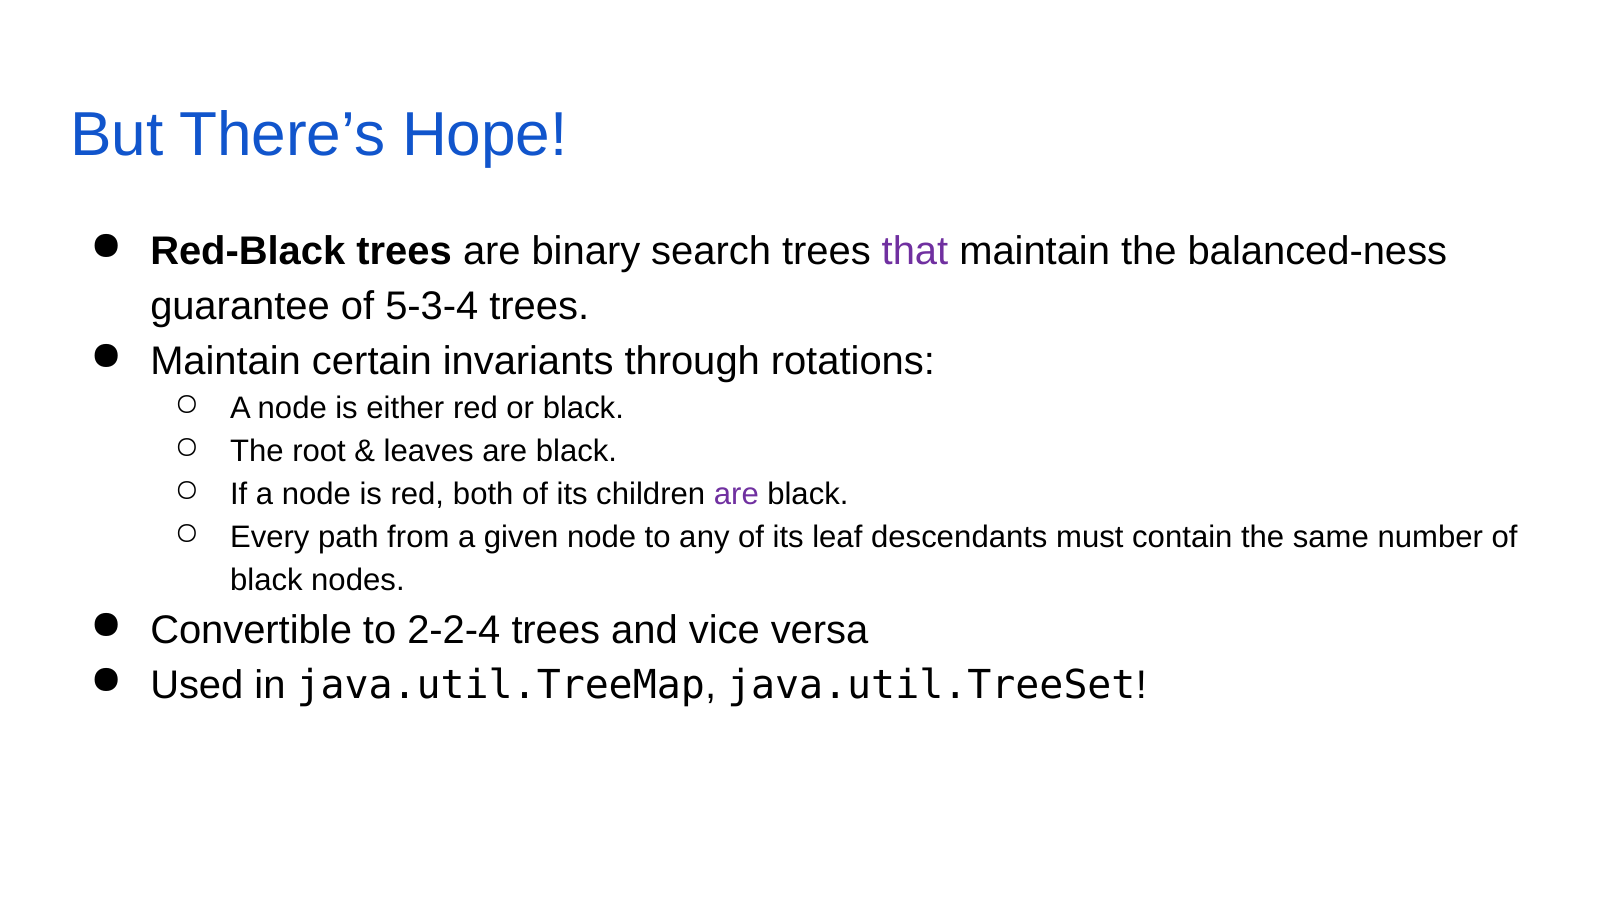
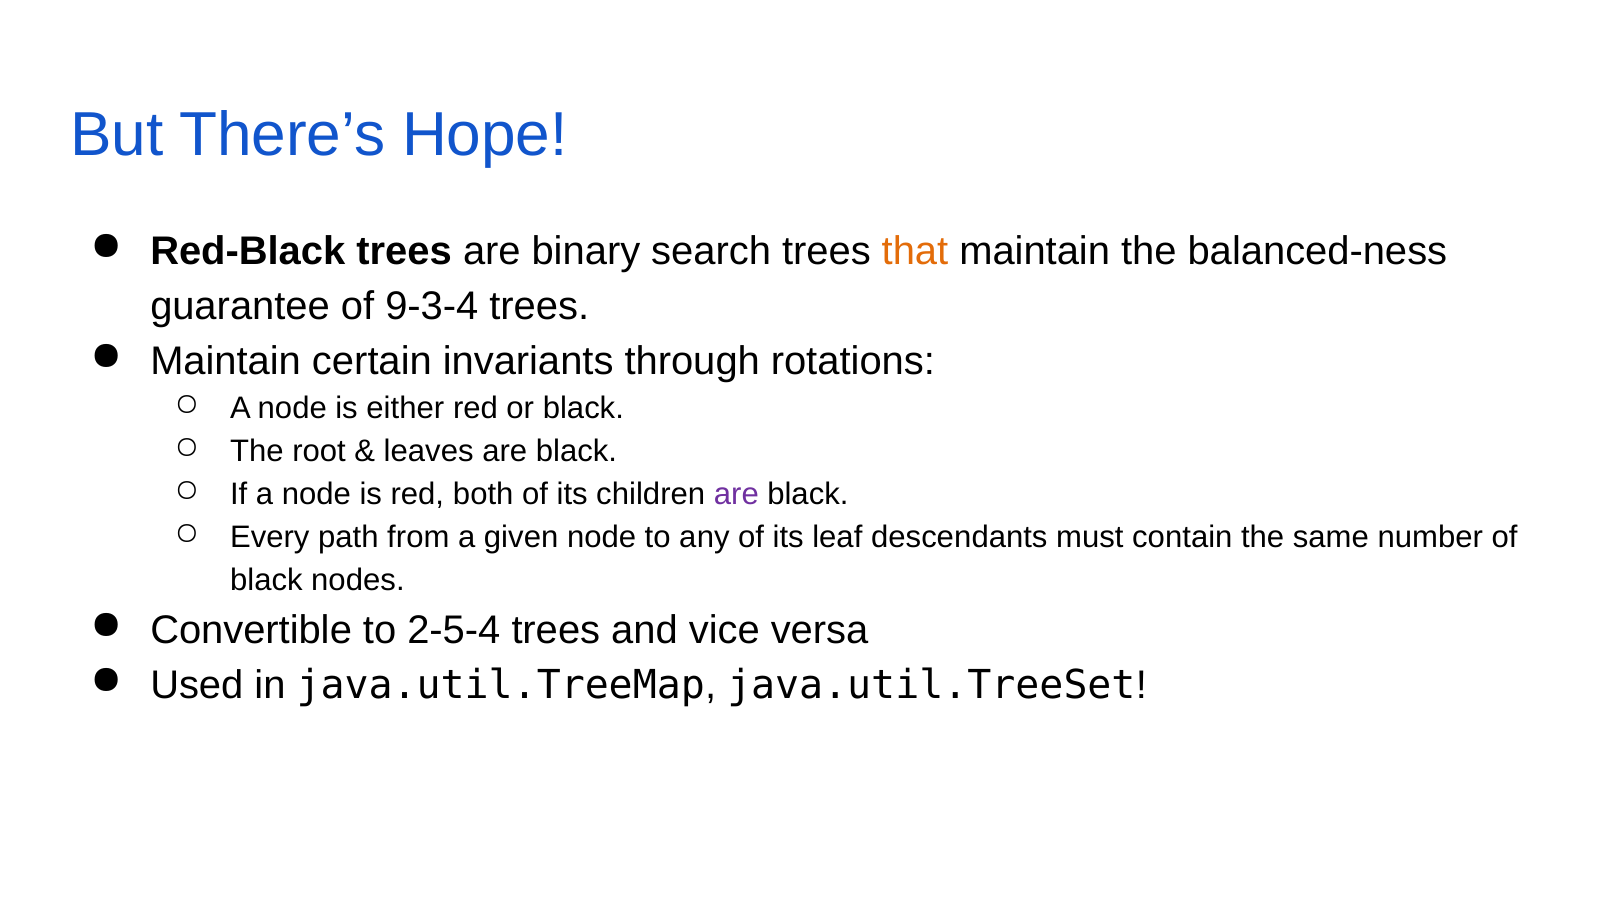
that colour: purple -> orange (915, 251)
5-3-4: 5-3-4 -> 9-3-4 (432, 306)
2-2-4: 2-2-4 -> 2-5-4 (454, 630)
